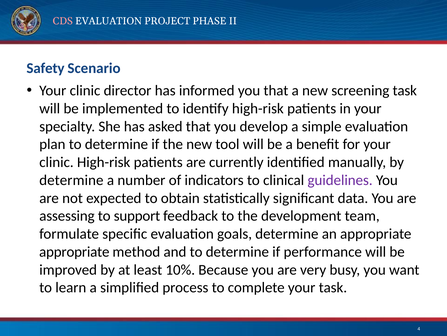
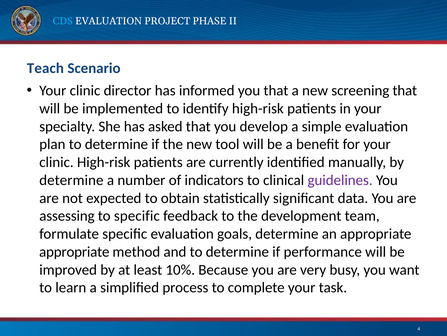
CDS colour: pink -> light blue (63, 21)
Safety: Safety -> Teach (45, 68)
screening task: task -> that (405, 90)
to support: support -> specific (137, 216)
